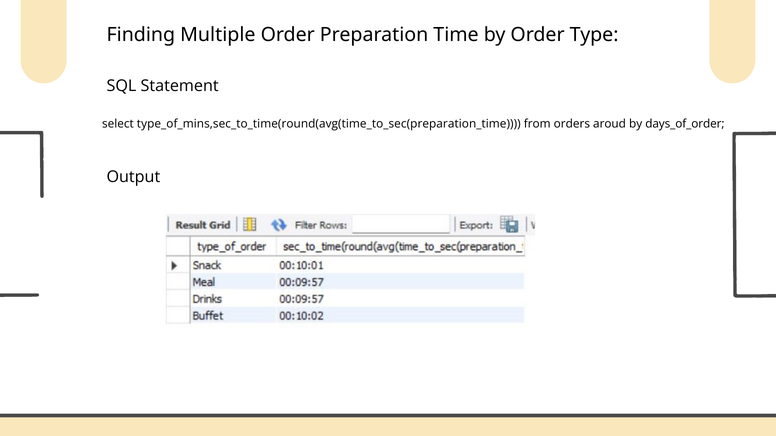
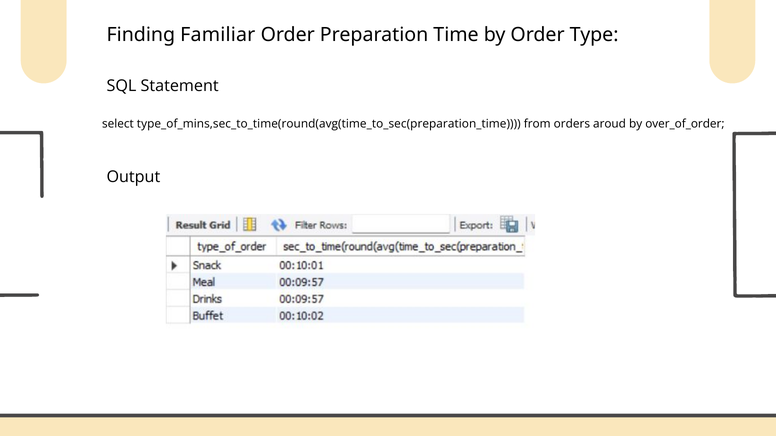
Multiple: Multiple -> Familiar (218, 35)
days_of_order: days_of_order -> over_of_order (685, 124)
